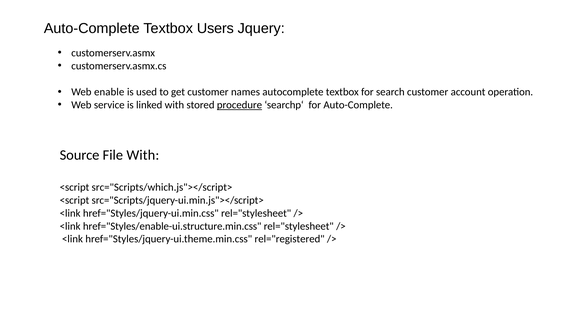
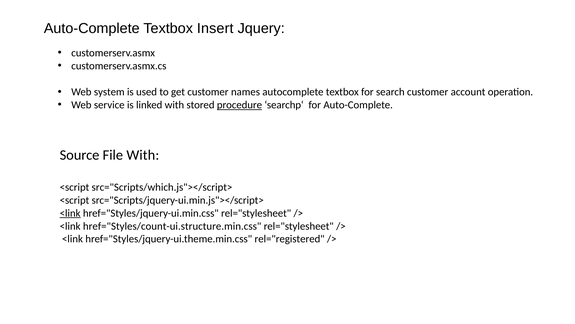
Users: Users -> Insert (215, 28)
enable: enable -> system (109, 92)
<link underline: none -> present (70, 213)
href="Styles/enable-ui.structure.min.css: href="Styles/enable-ui.structure.min.css -> href="Styles/count-ui.structure.min.css (172, 226)
